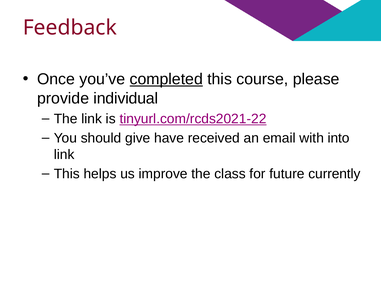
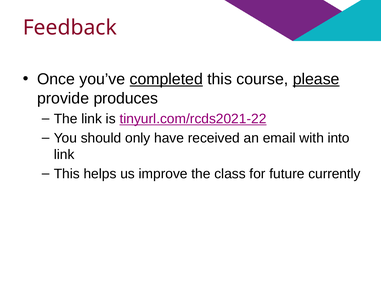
please underline: none -> present (316, 79)
individual: individual -> produces (126, 98)
give: give -> only (138, 138)
